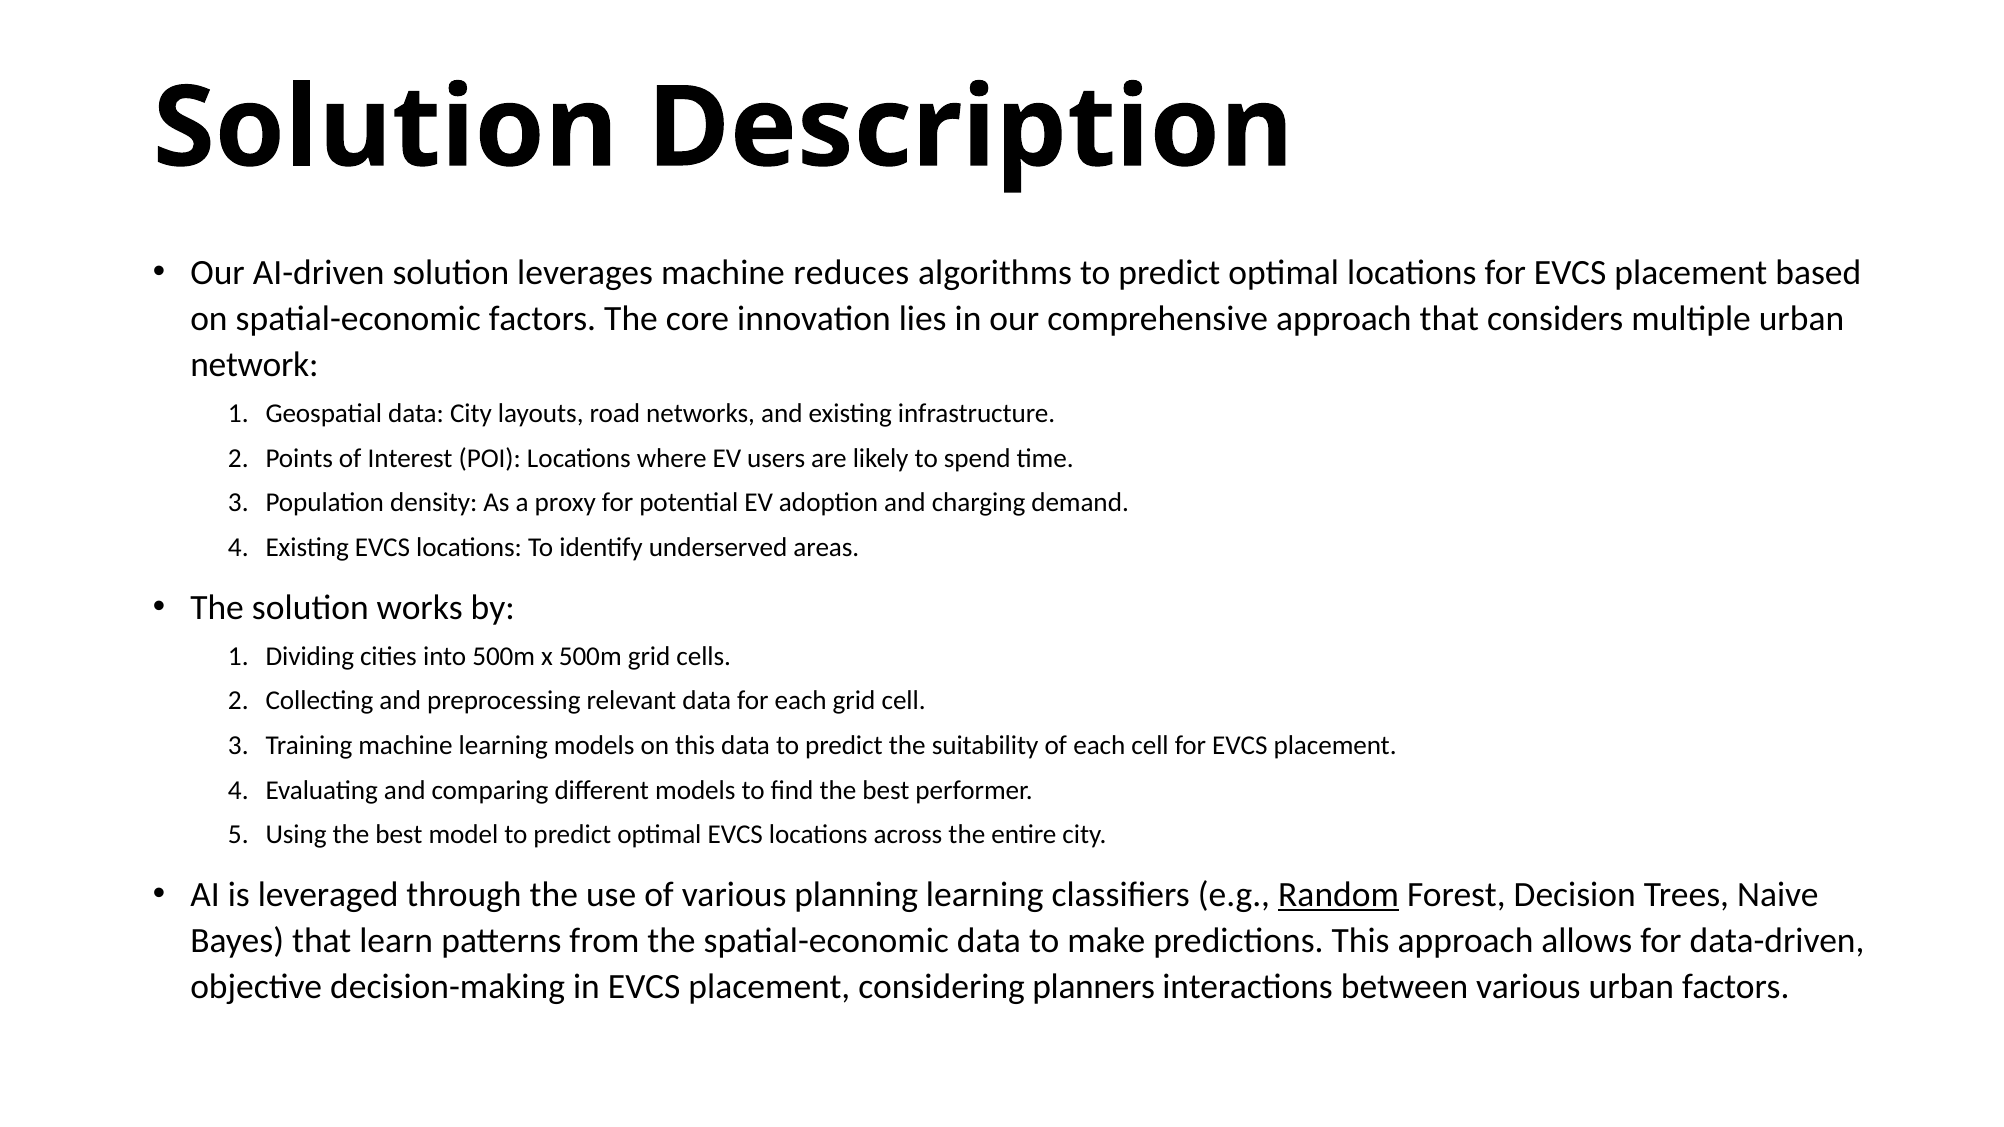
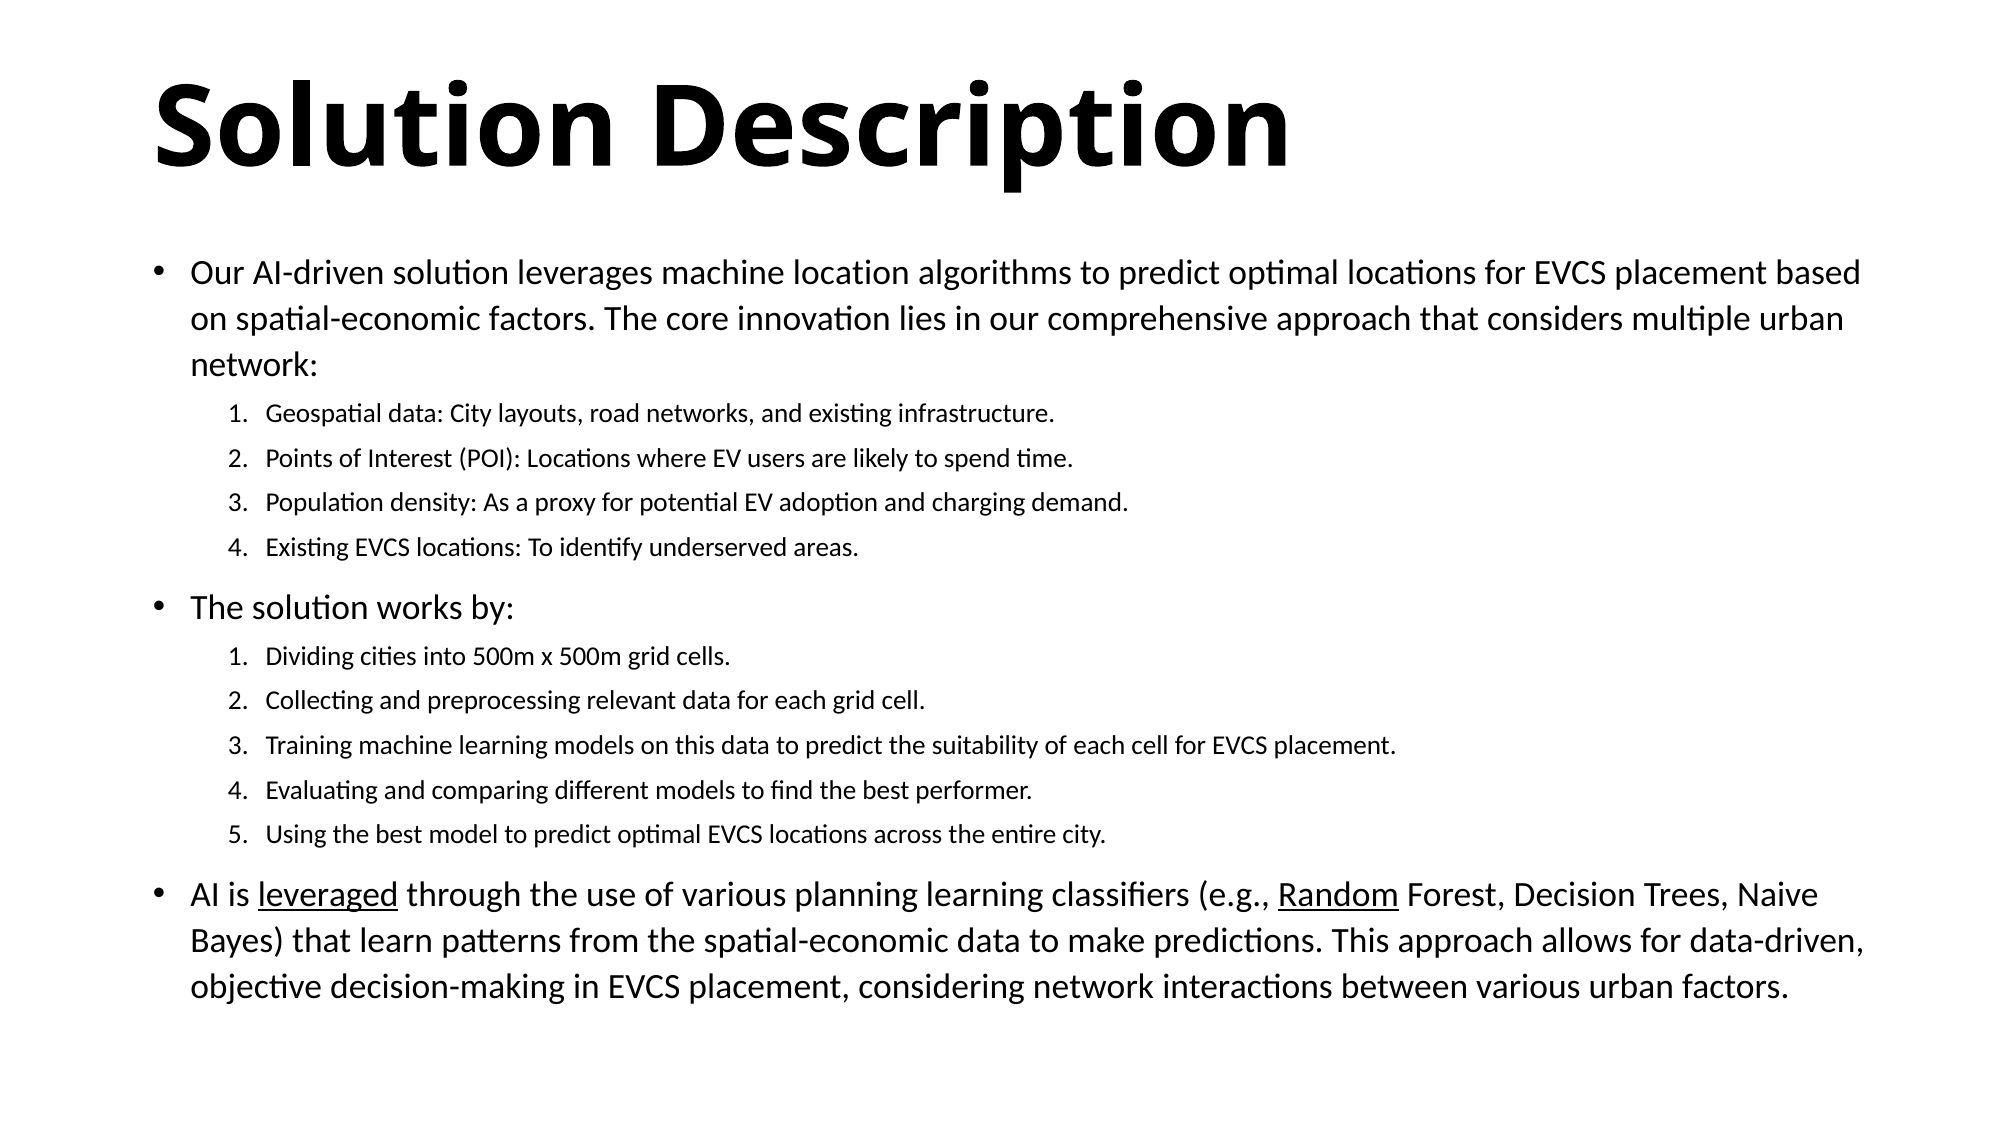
reduces: reduces -> location (851, 273)
leveraged underline: none -> present (328, 895)
considering planners: planners -> network (1093, 987)
